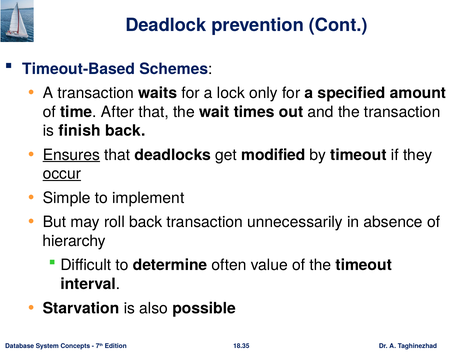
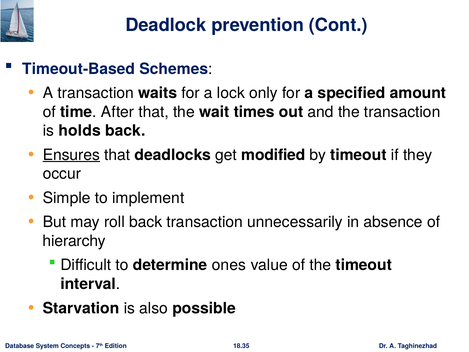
finish: finish -> holds (80, 131)
occur underline: present -> none (62, 174)
often: often -> ones (229, 265)
